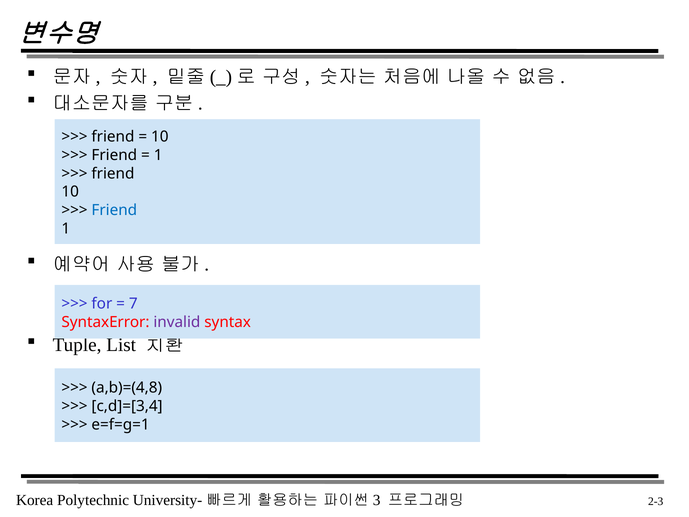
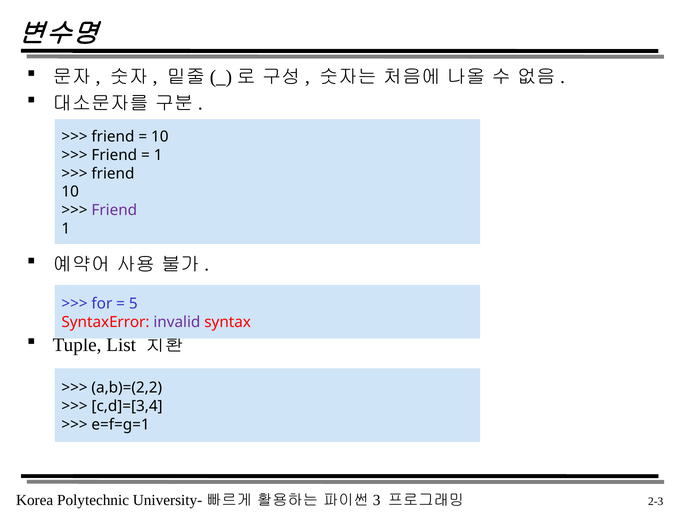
Friend colour: blue -> purple (114, 210)
7: 7 -> 5 (133, 303)
a,b)=(4,8: a,b)=(4,8 -> a,b)=(2,2 (127, 388)
